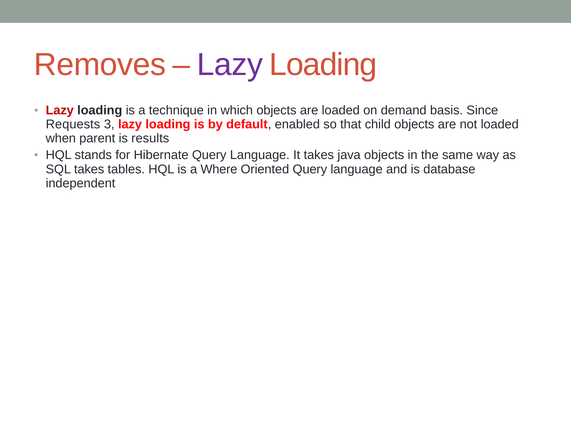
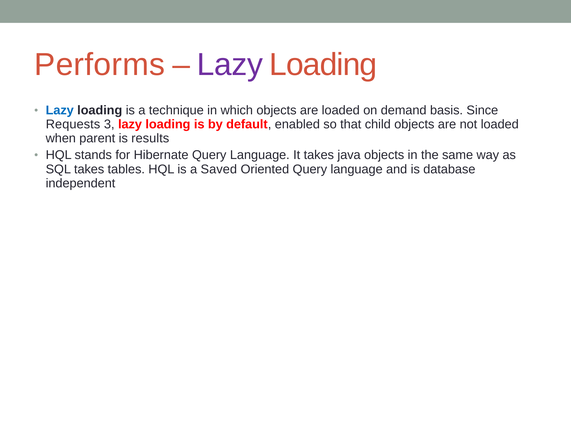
Removes: Removes -> Performs (100, 65)
Lazy colour: red -> blue (60, 110)
Where: Where -> Saved (219, 169)
